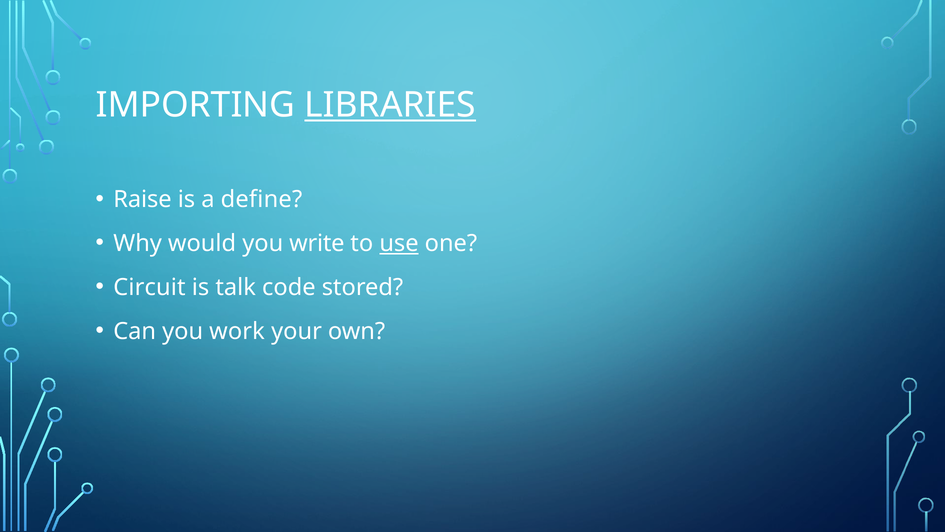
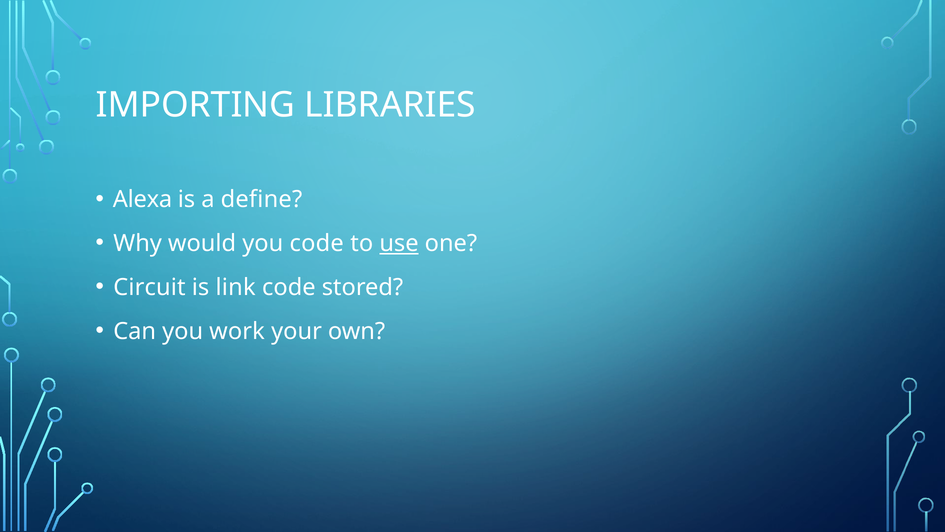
LIBRARIES underline: present -> none (390, 105)
Raise: Raise -> Alexa (143, 199)
you write: write -> code (317, 243)
talk: talk -> link (236, 287)
